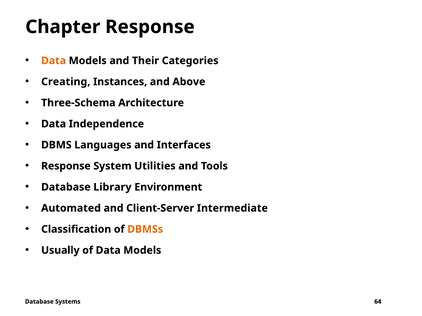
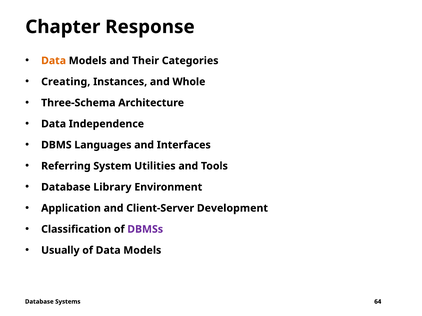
Above: Above -> Whole (189, 82)
Response: Response -> Referring (66, 166)
Automated: Automated -> Application (71, 208)
Intermediate: Intermediate -> Development (232, 208)
DBMSs colour: orange -> purple (145, 230)
